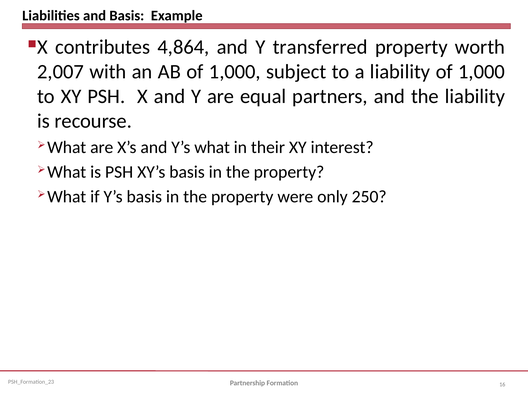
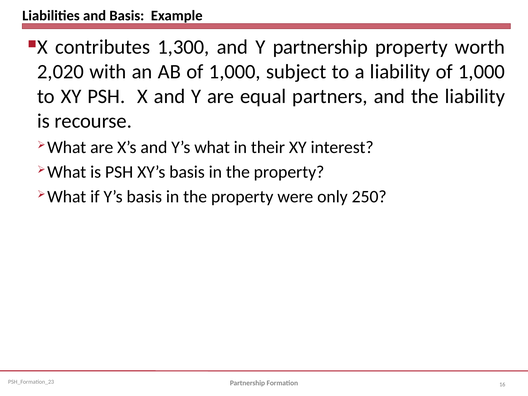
4,864: 4,864 -> 1,300 (183, 47)
Y transferred: transferred -> partnership (320, 47)
2,007: 2,007 -> 2,020 (61, 72)
